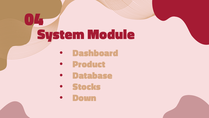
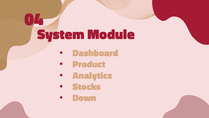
Database: Database -> Analytics (92, 75)
